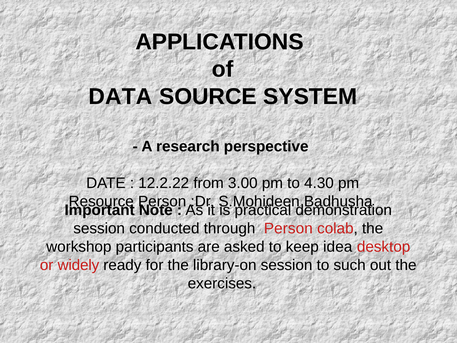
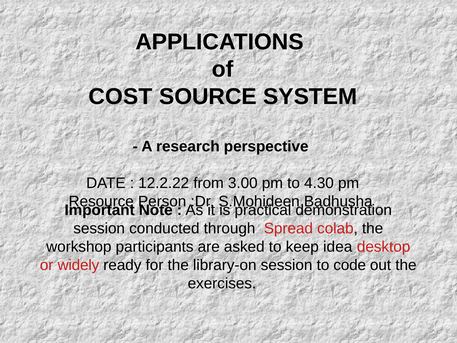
DATA: DATA -> COST (120, 97)
through Person: Person -> Spread (288, 228)
such: such -> code (350, 265)
